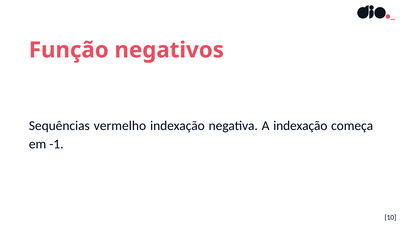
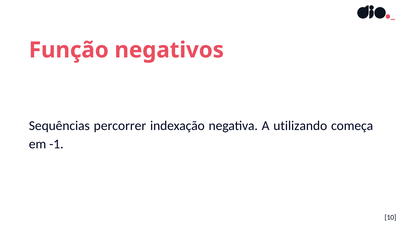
vermelho: vermelho -> percorrer (120, 126)
A indexação: indexação -> utilizando (300, 126)
